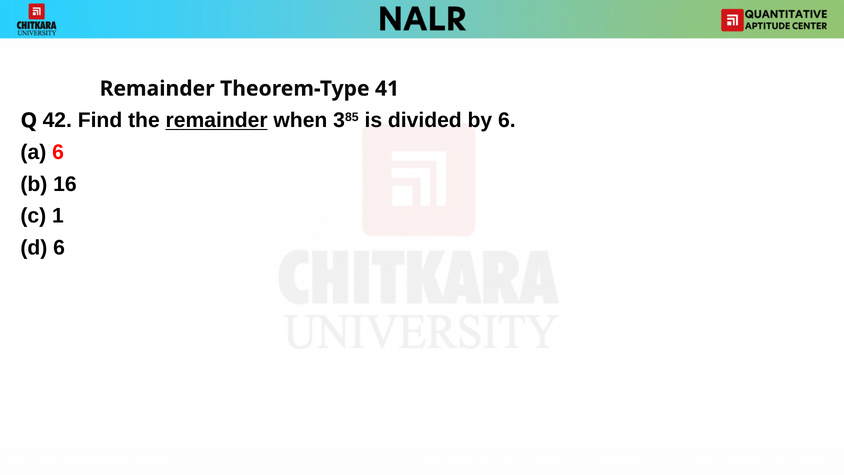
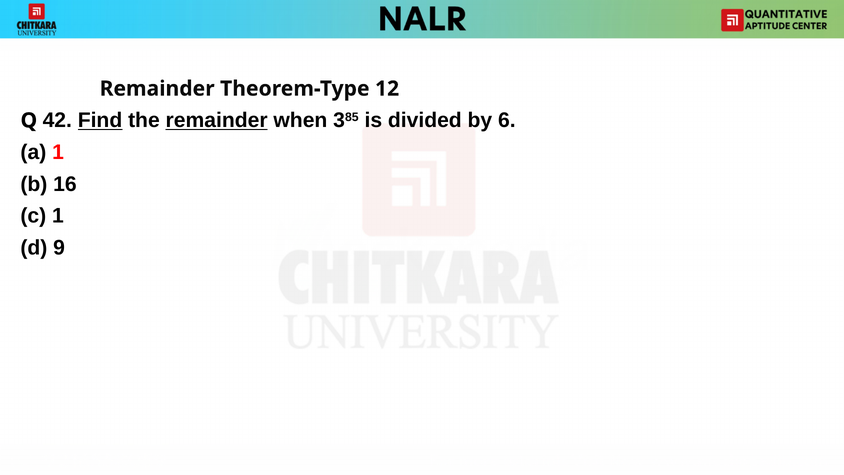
41: 41 -> 12 (387, 89)
Find underline: none -> present (100, 120)
6: 6 -> 1 (58, 152)
d 6: 6 -> 9 (59, 248)
